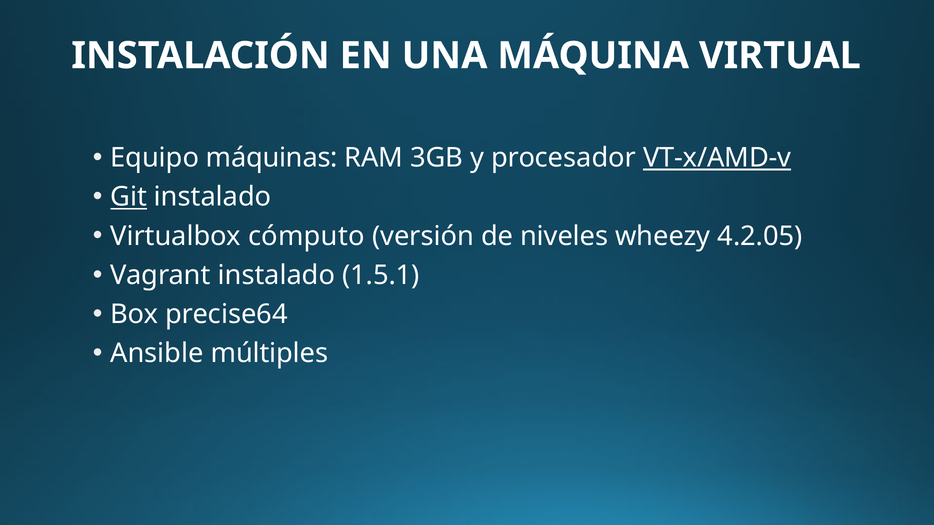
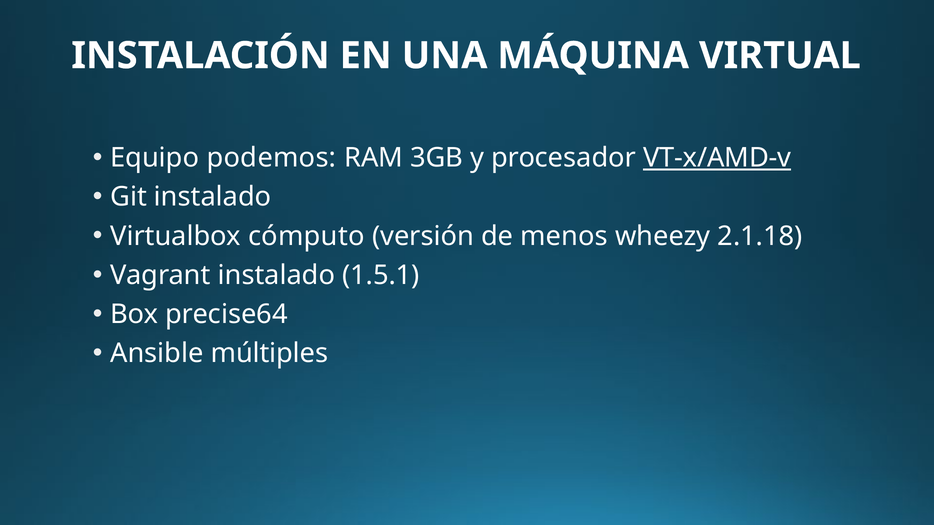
máquinas: máquinas -> podemos (271, 158)
Git underline: present -> none (129, 197)
niveles: niveles -> menos (564, 236)
4.2.05: 4.2.05 -> 2.1.18 (760, 236)
